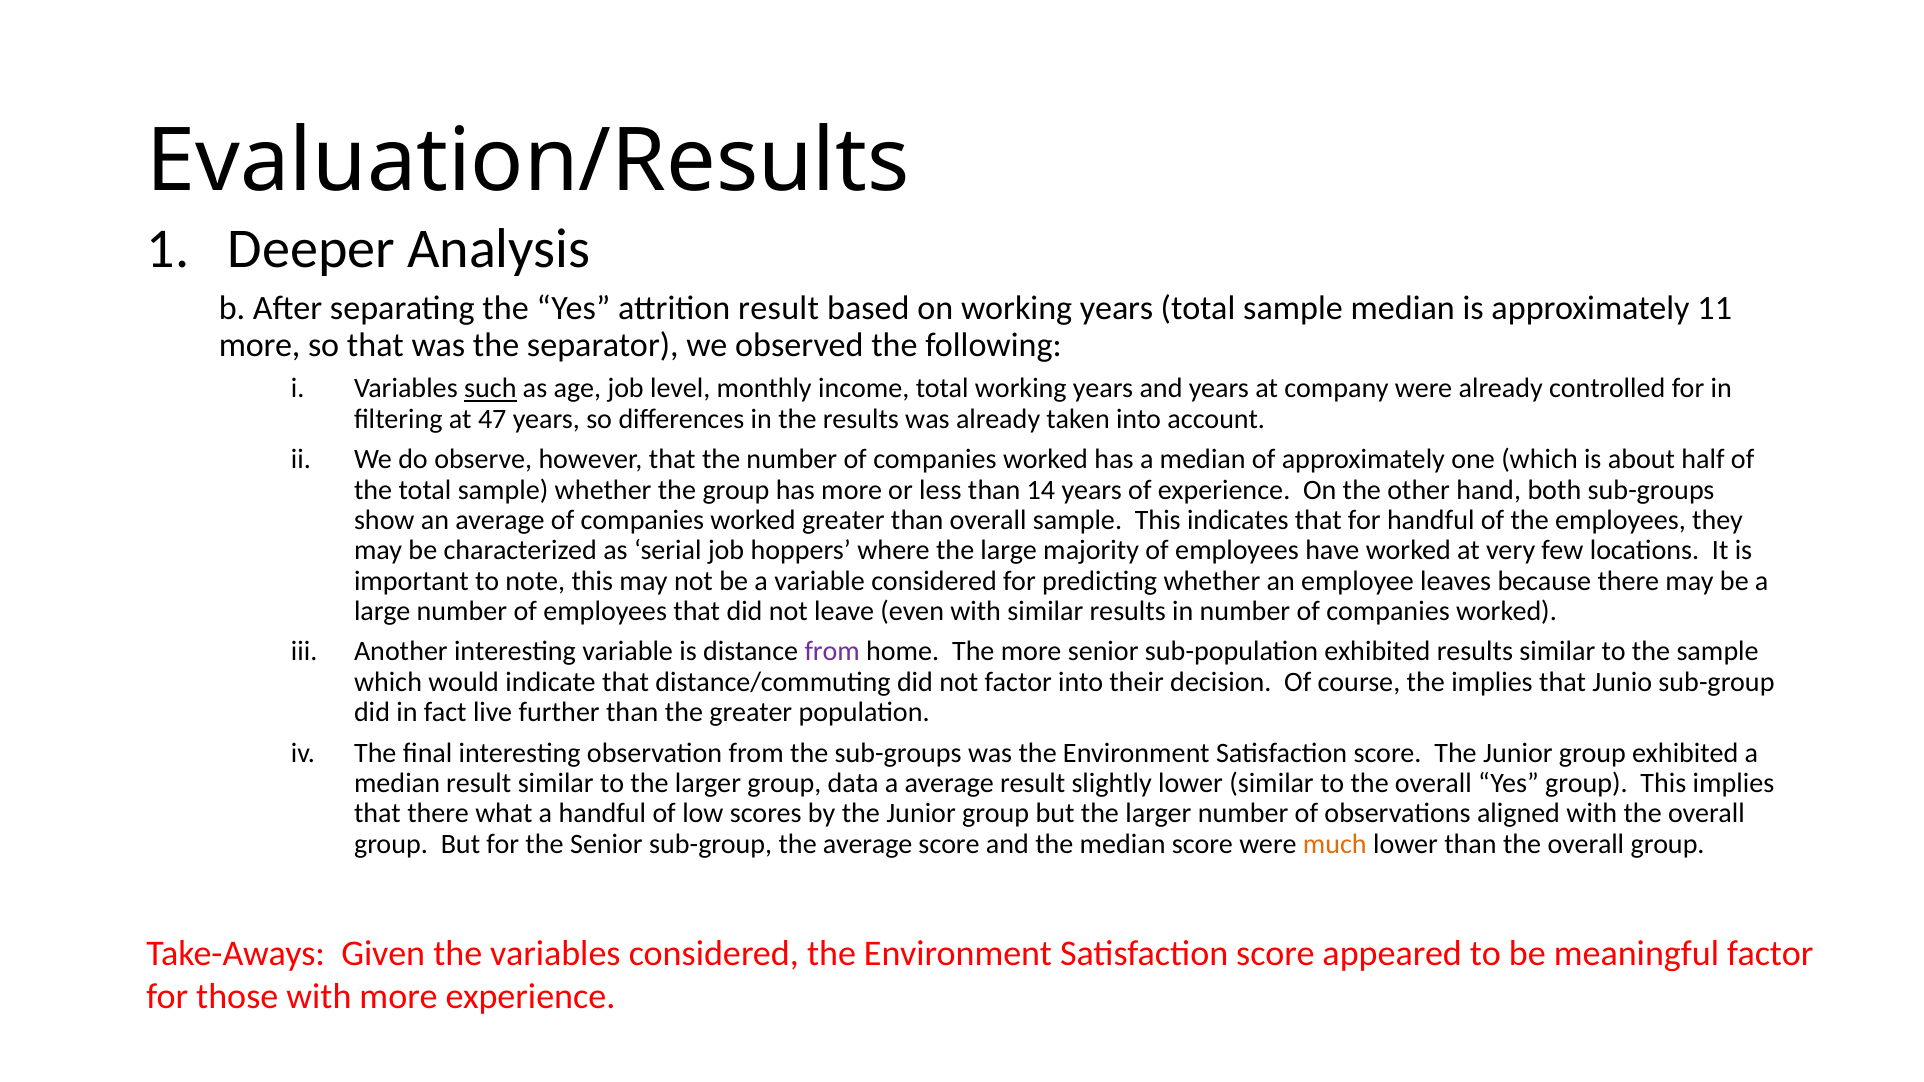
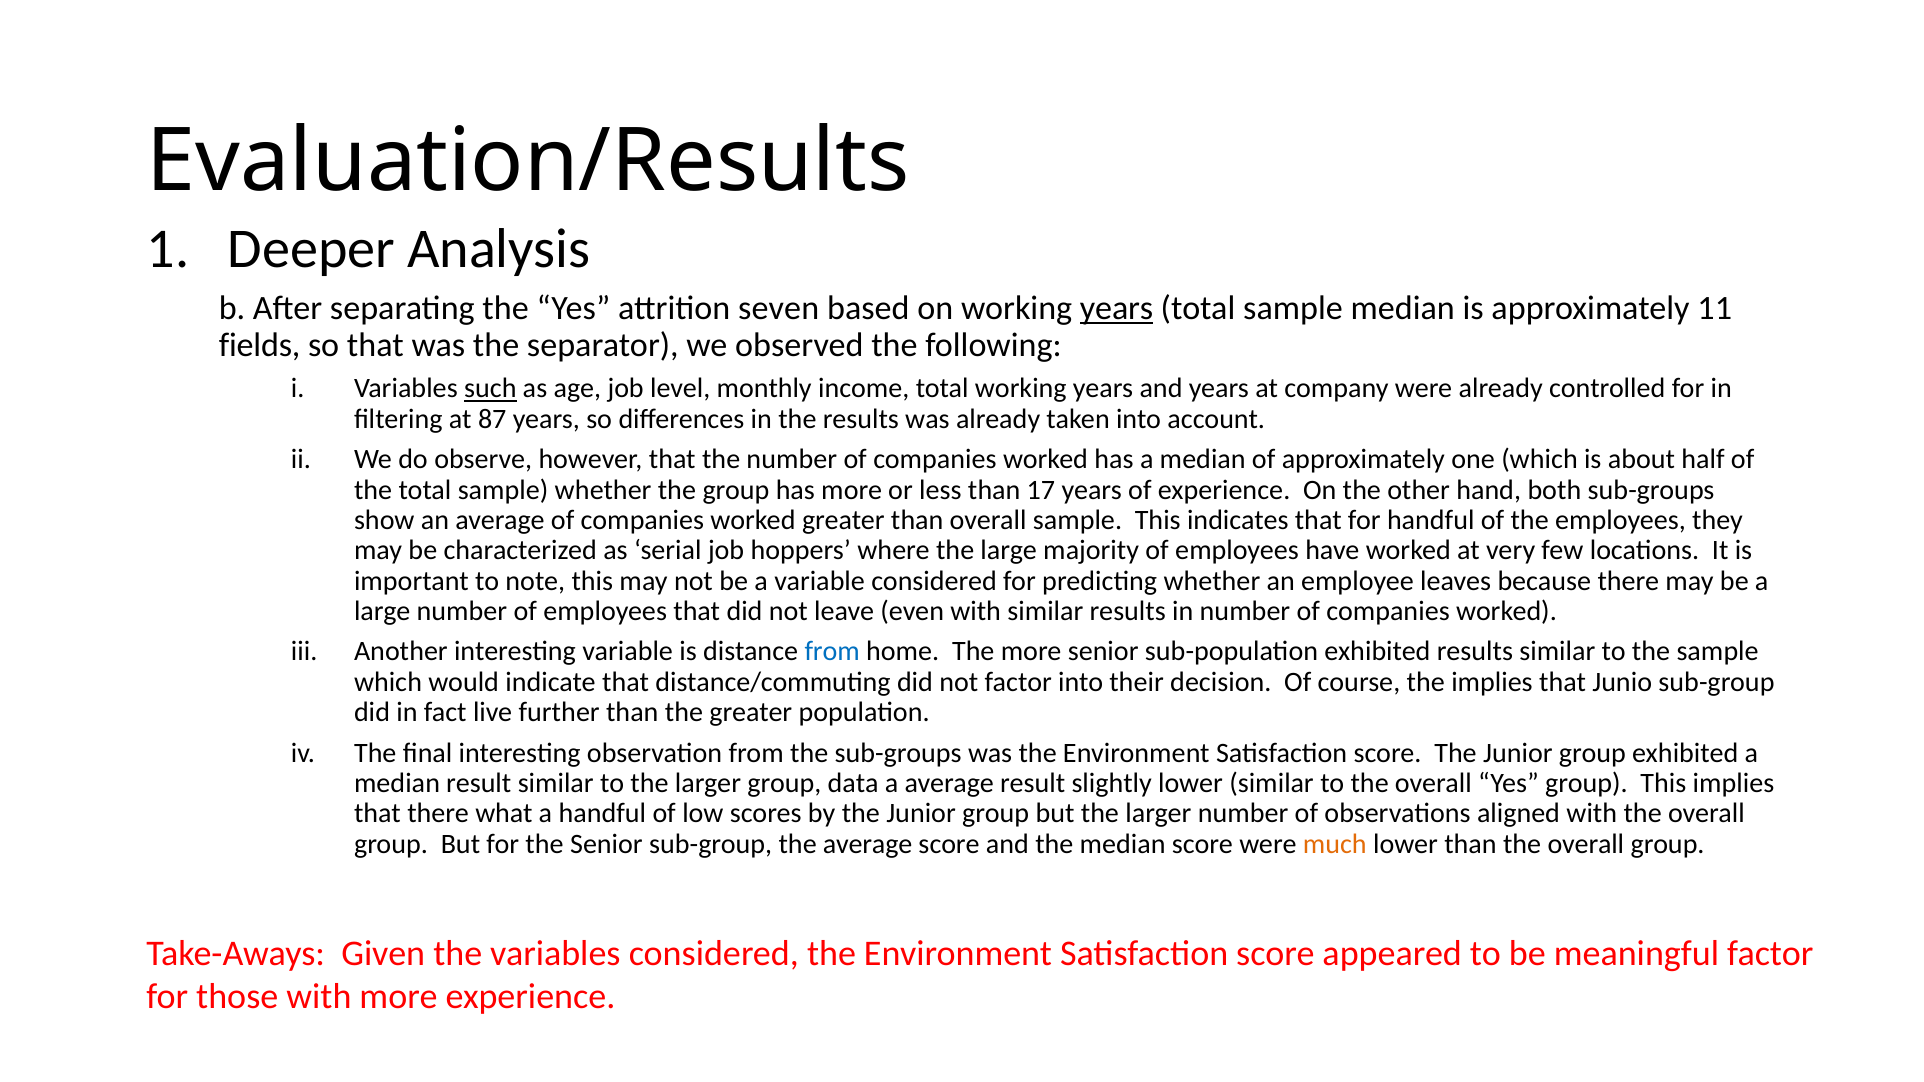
attrition result: result -> seven (779, 308)
years underline: none -> present (1117, 308)
more: more -> fields (260, 345)
47: 47 -> 87 (492, 419)
14: 14 -> 17 (1041, 490)
from colour: purple -> blue (832, 652)
